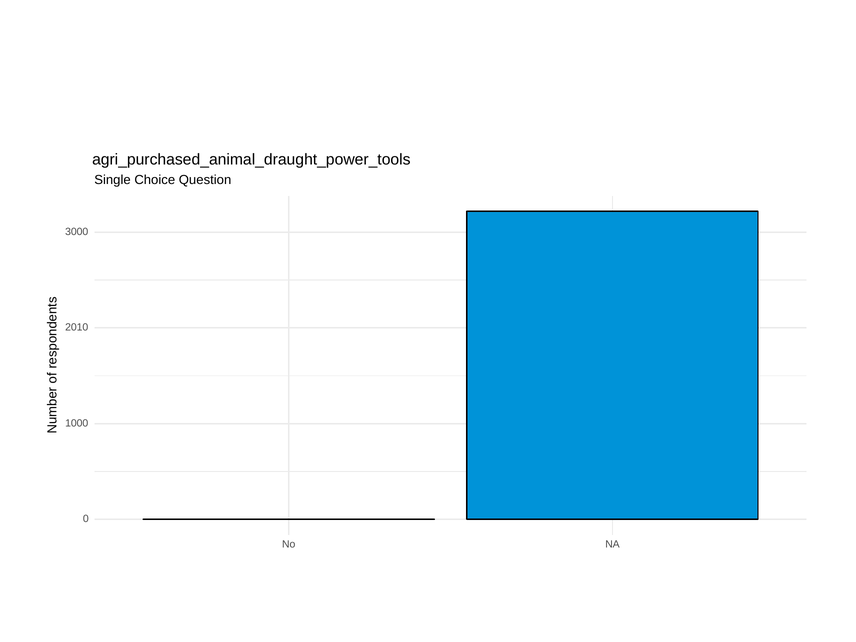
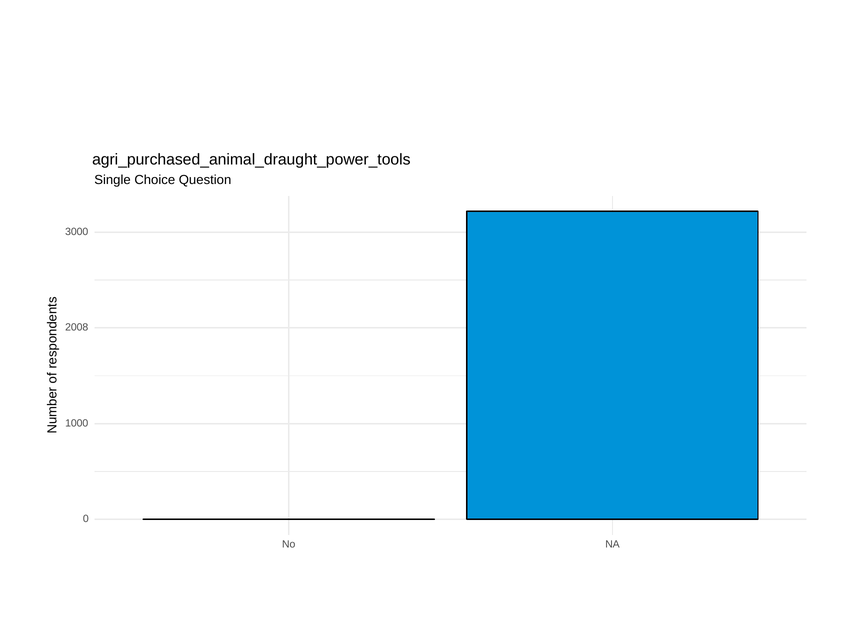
2010: 2010 -> 2008 (77, 327)
